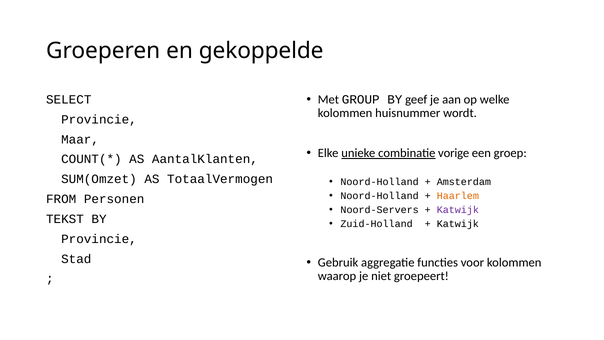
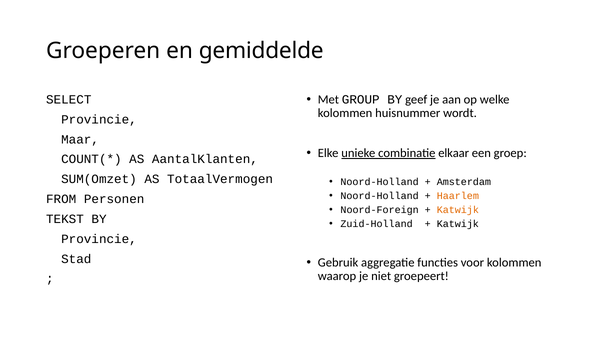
gekoppelde: gekoppelde -> gemiddelde (261, 51)
vorige: vorige -> elkaar (454, 153)
Noord-Servers: Noord-Servers -> Noord-Foreign (380, 210)
Katwijk colour: purple -> orange (458, 210)
